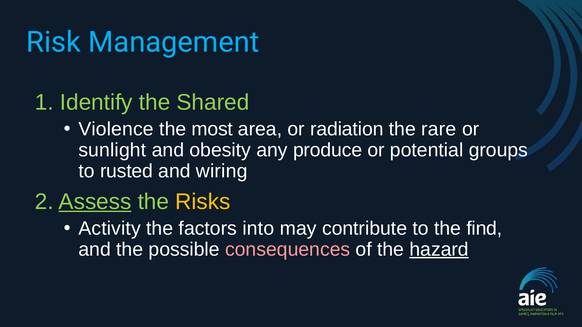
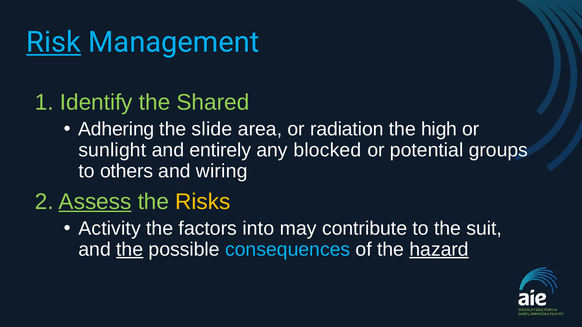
Risk underline: none -> present (54, 42)
Violence: Violence -> Adhering (116, 129)
most: most -> slide (212, 129)
rare: rare -> high (439, 129)
obesity: obesity -> entirely (220, 150)
produce: produce -> blocked (327, 150)
rusted: rusted -> others (127, 171)
find: find -> suit (484, 229)
the underline: none -> present (130, 250)
consequences colour: pink -> light blue (288, 250)
